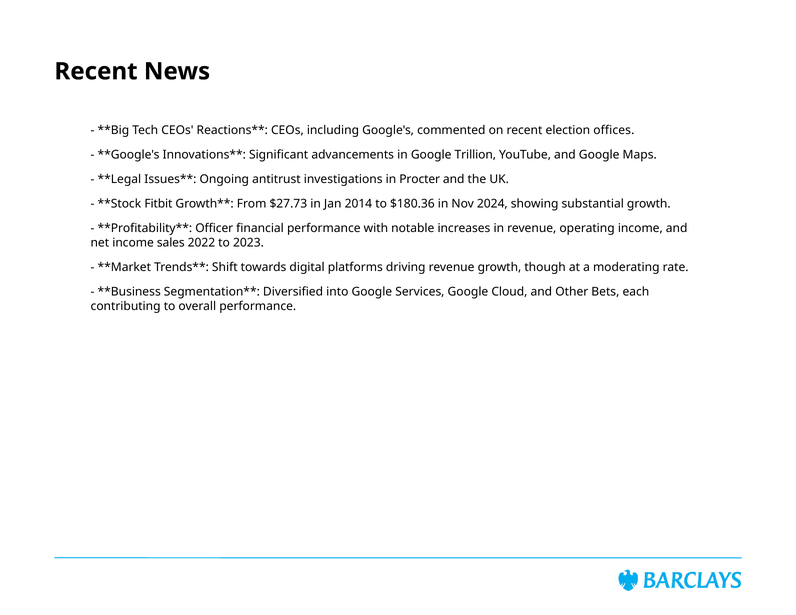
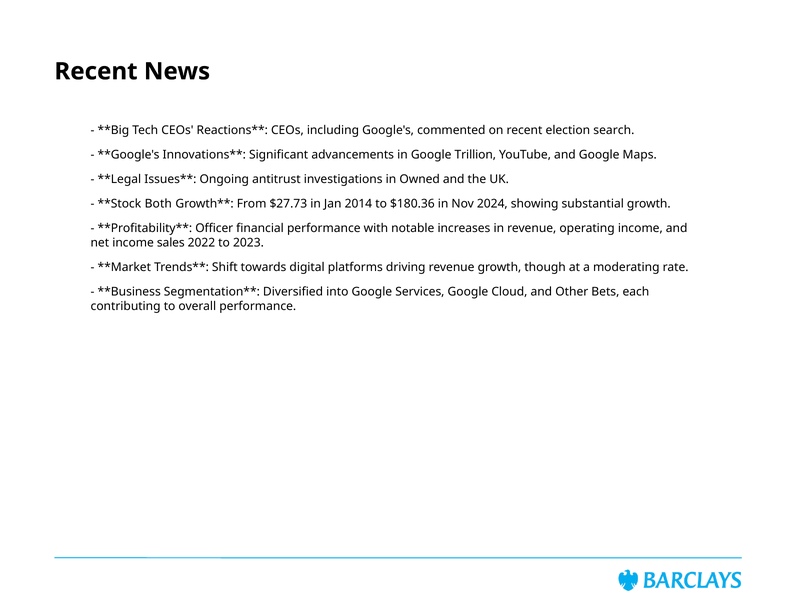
offices: offices -> search (614, 130)
Procter: Procter -> Owned (420, 179)
Fitbit: Fitbit -> Both (158, 204)
